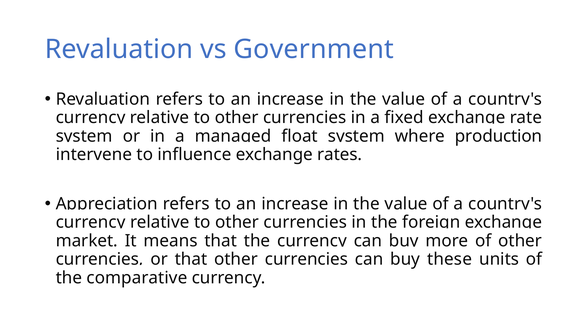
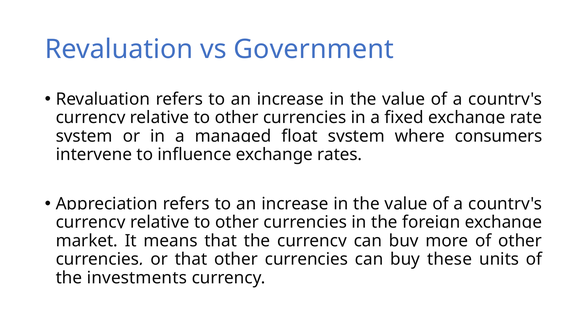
production: production -> consumers (499, 136)
comparative: comparative -> investments (137, 278)
